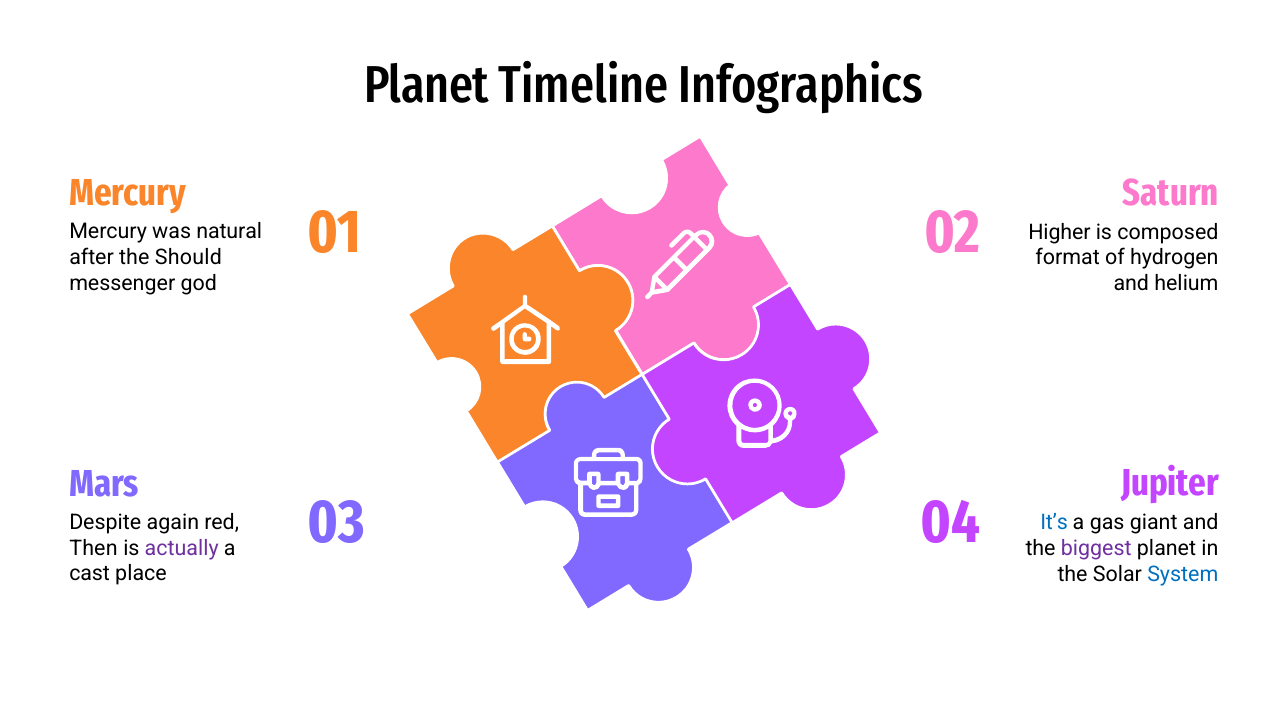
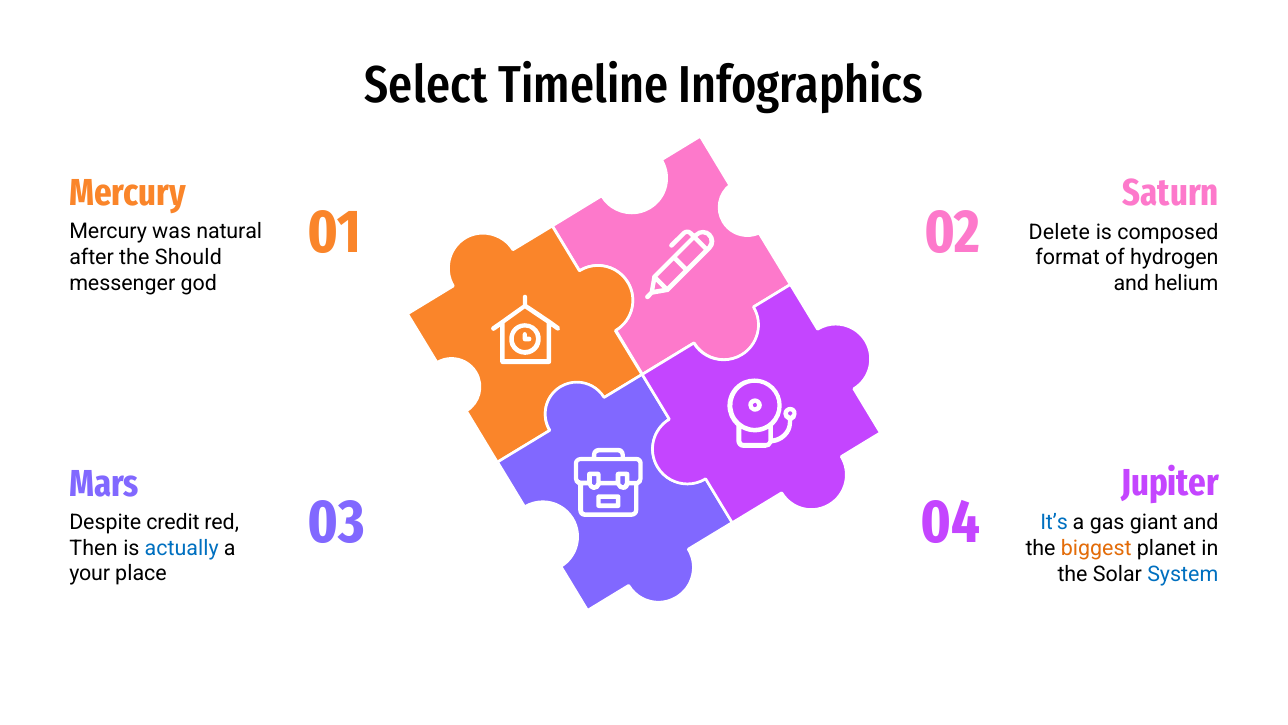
Planet: Planet -> Select (426, 85)
Higher: Higher -> Delete (1059, 232)
again: again -> credit (173, 522)
actually colour: purple -> blue (182, 548)
biggest colour: purple -> orange (1096, 548)
cast: cast -> your (90, 573)
